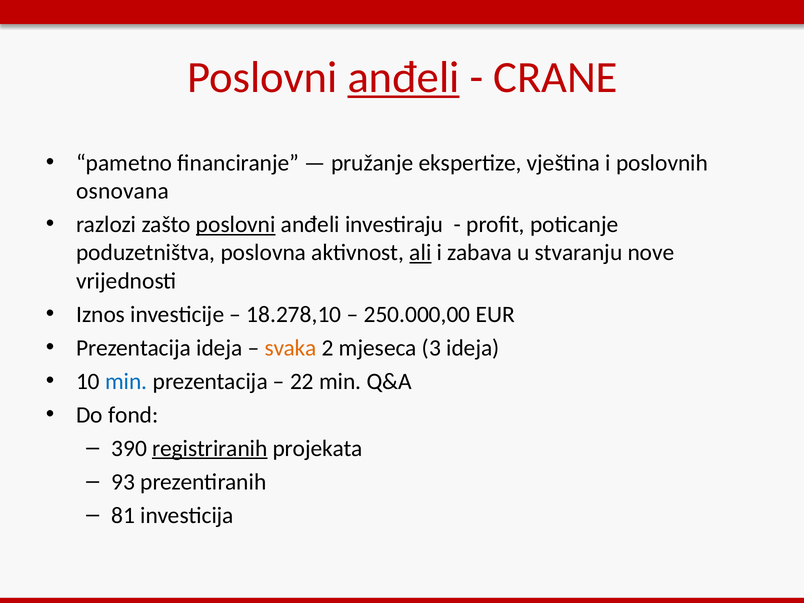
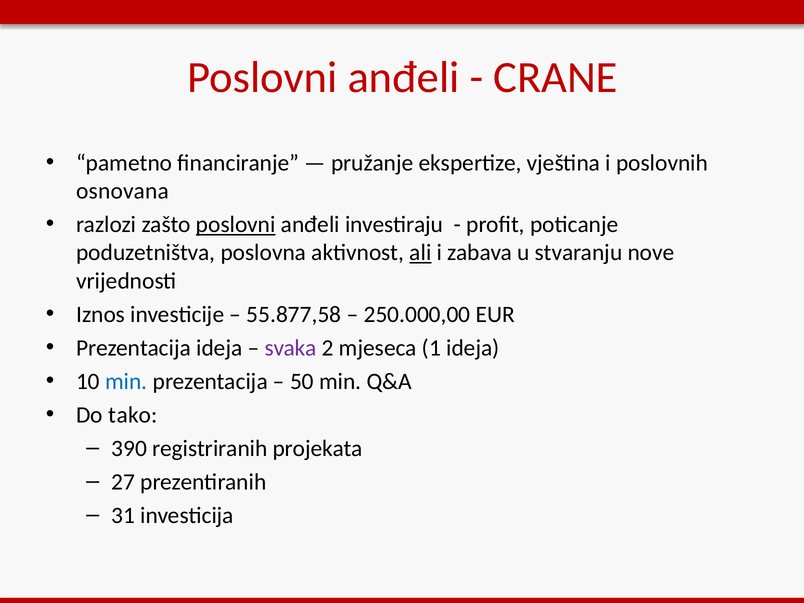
anđeli underline: present -> none (404, 78)
18.278,10: 18.278,10 -> 55.877,58 (294, 314)
svaka colour: orange -> purple (291, 348)
3: 3 -> 1 (431, 348)
22: 22 -> 50 (302, 381)
fond: fond -> tako (133, 415)
registriranih underline: present -> none (210, 448)
93: 93 -> 27 (123, 482)
81: 81 -> 31 (123, 515)
